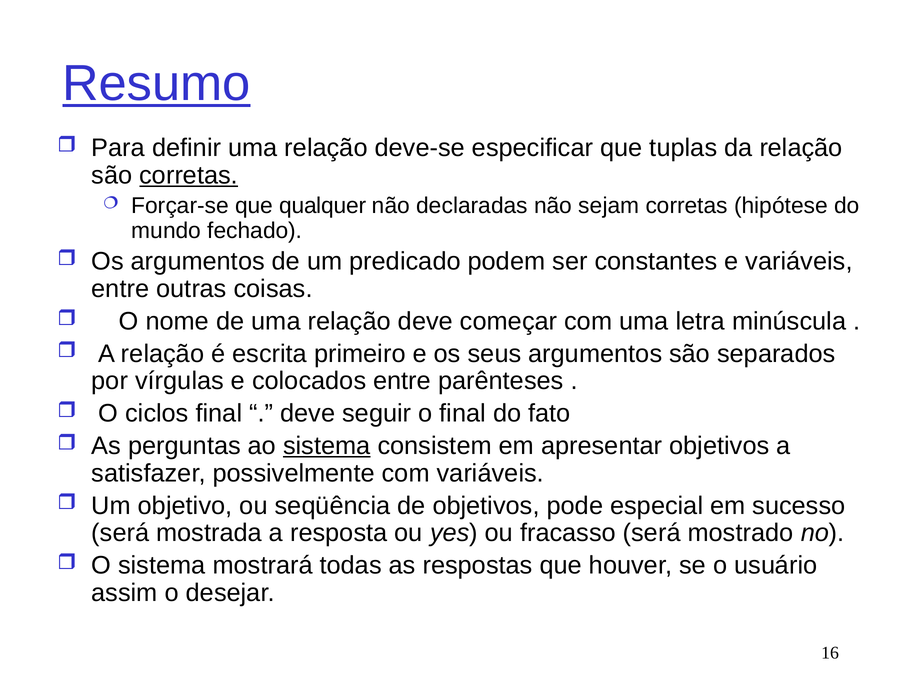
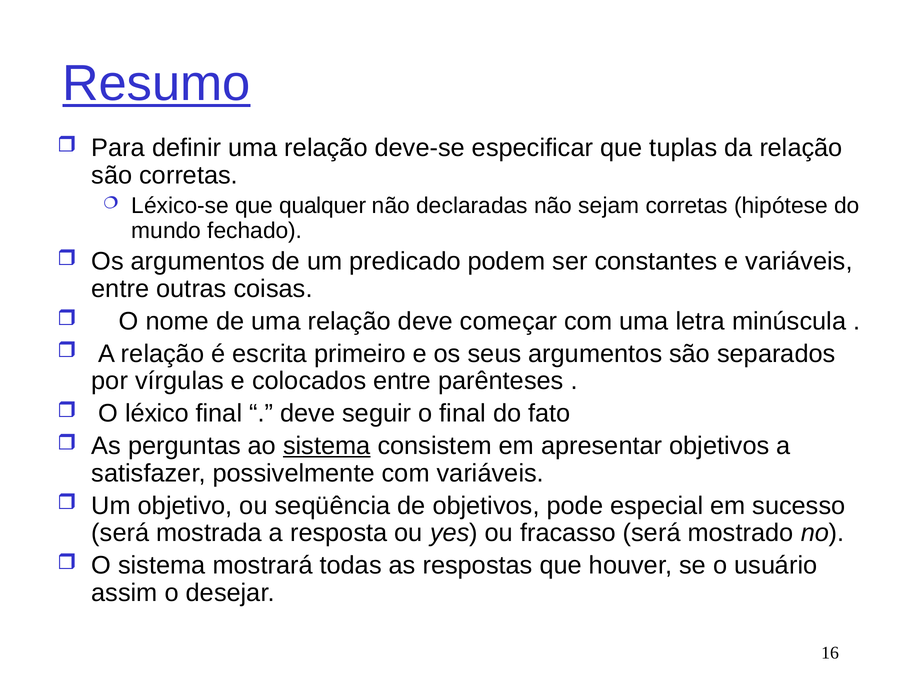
corretas underline: present -> none (189, 175)
Forçar-se: Forçar-se -> Léxico-se (180, 206)
ciclos: ciclos -> léxico (157, 414)
